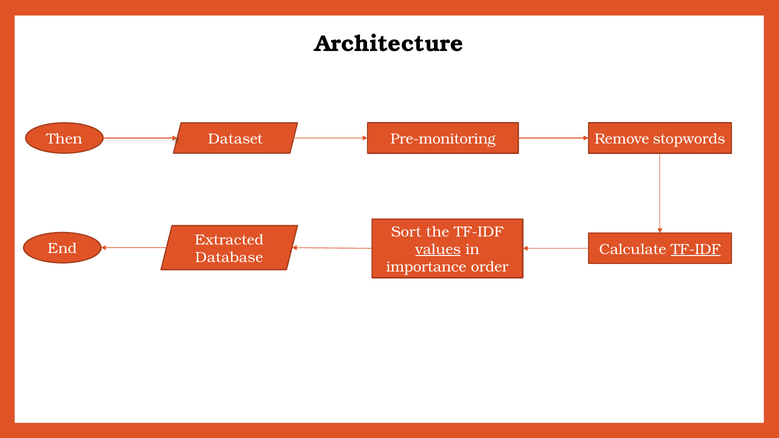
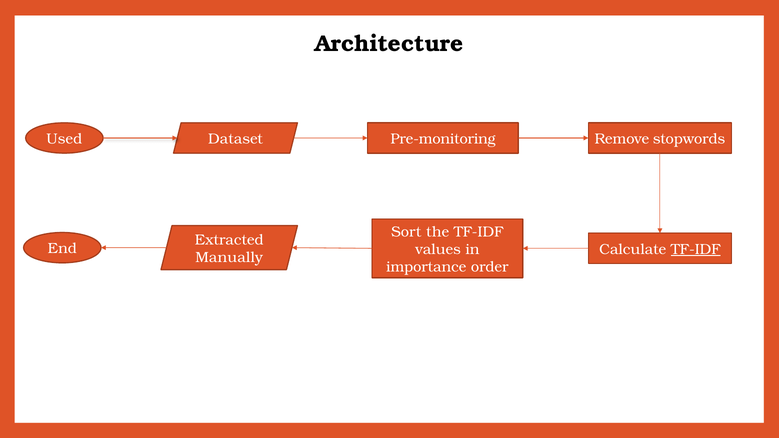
Then: Then -> Used (64, 139)
values underline: present -> none (438, 249)
Database: Database -> Manually (229, 257)
